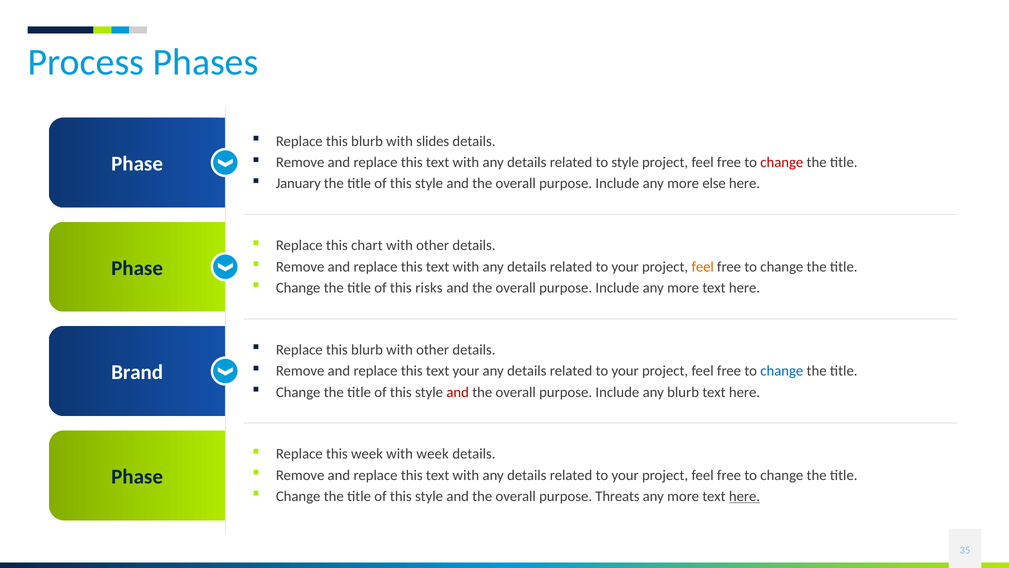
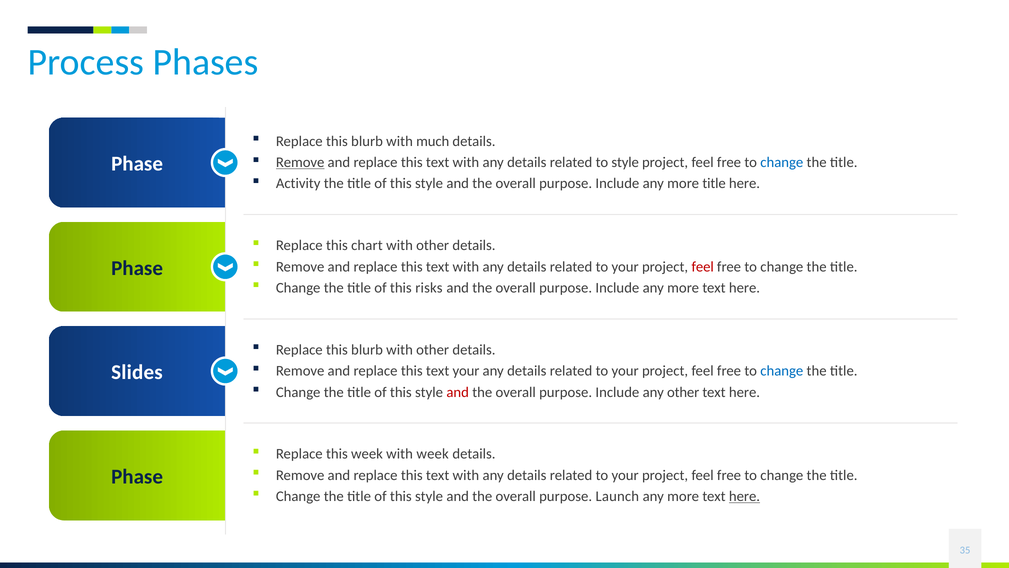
slides: slides -> much (433, 141)
Remove underline: none -> present (300, 162)
change colour: red -> blue (782, 162)
January: January -> Activity (298, 184)
more else: else -> title (714, 184)
feel colour: orange -> red (703, 267)
Brand: Brand -> Slides (137, 372)
any blurb: blurb -> other (683, 392)
Threats: Threats -> Launch (617, 496)
